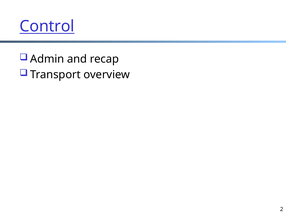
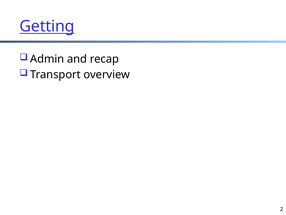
Control: Control -> Getting (47, 26)
